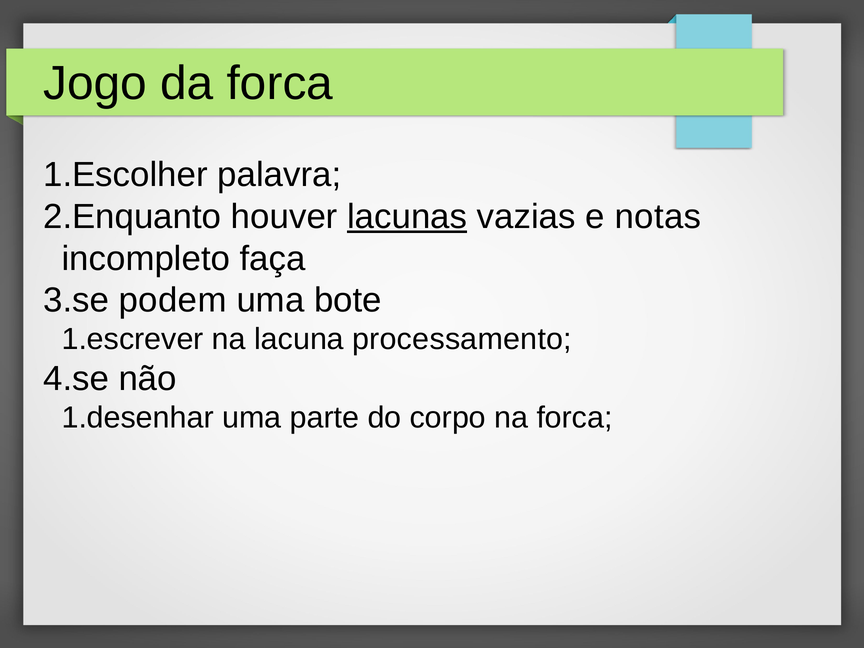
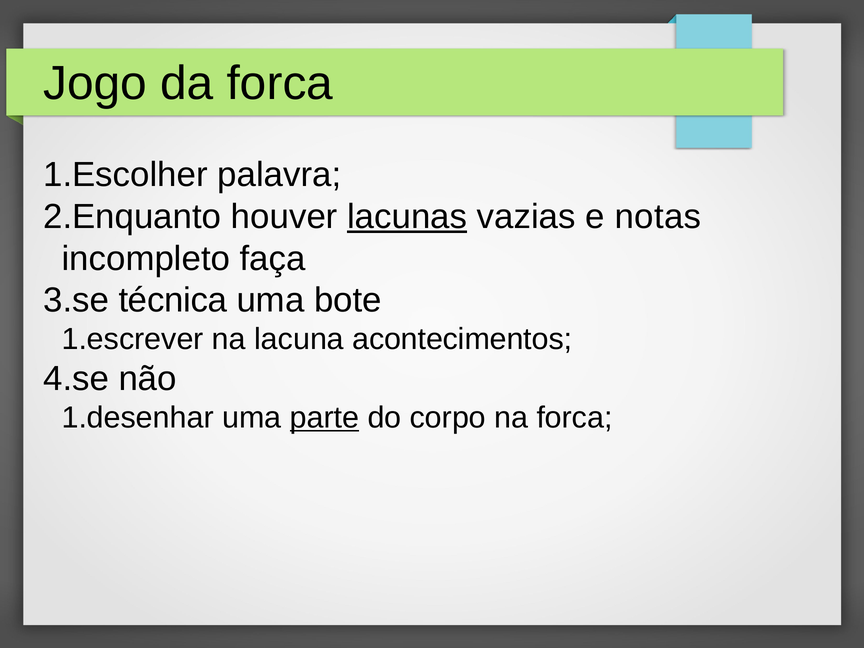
podem: podem -> técnica (173, 300)
processamento: processamento -> acontecimentos (462, 339)
parte underline: none -> present (324, 418)
